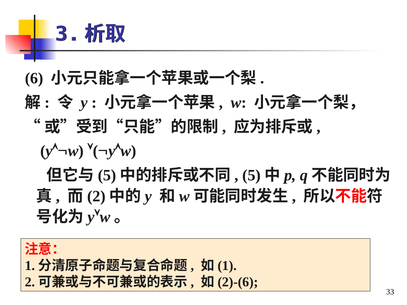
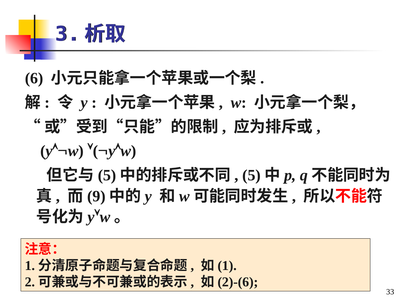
2: 2 -> 9 (96, 196)
